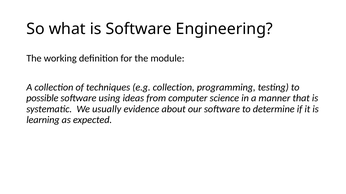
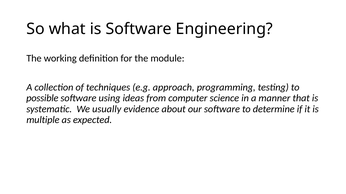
e.g collection: collection -> approach (174, 88)
learning: learning -> multiple (43, 120)
